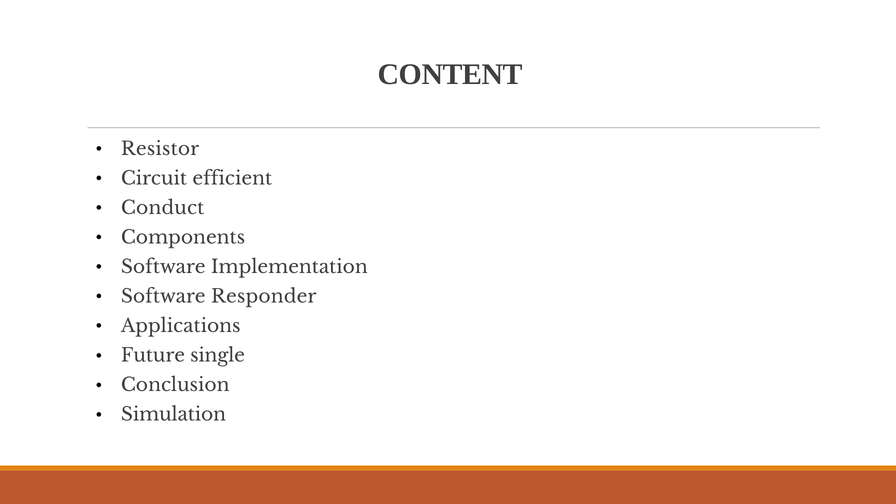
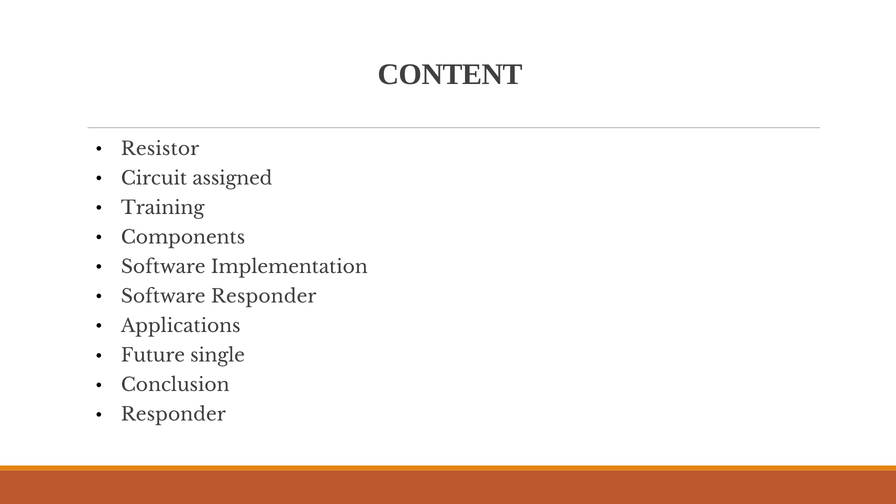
efficient: efficient -> assigned (232, 179)
Conduct: Conduct -> Training (163, 208)
Simulation: Simulation -> Responder (173, 415)
